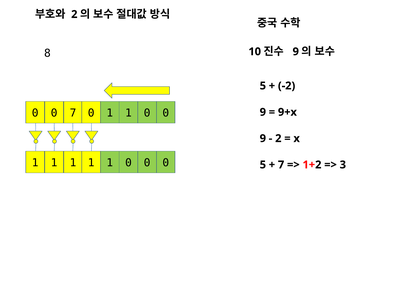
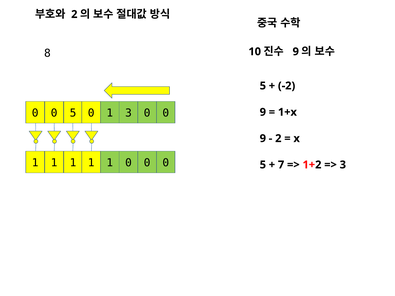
0 7: 7 -> 5 (73, 113)
1: 1 -> 3 (128, 113)
9+x: 9+x -> 1+x (287, 112)
